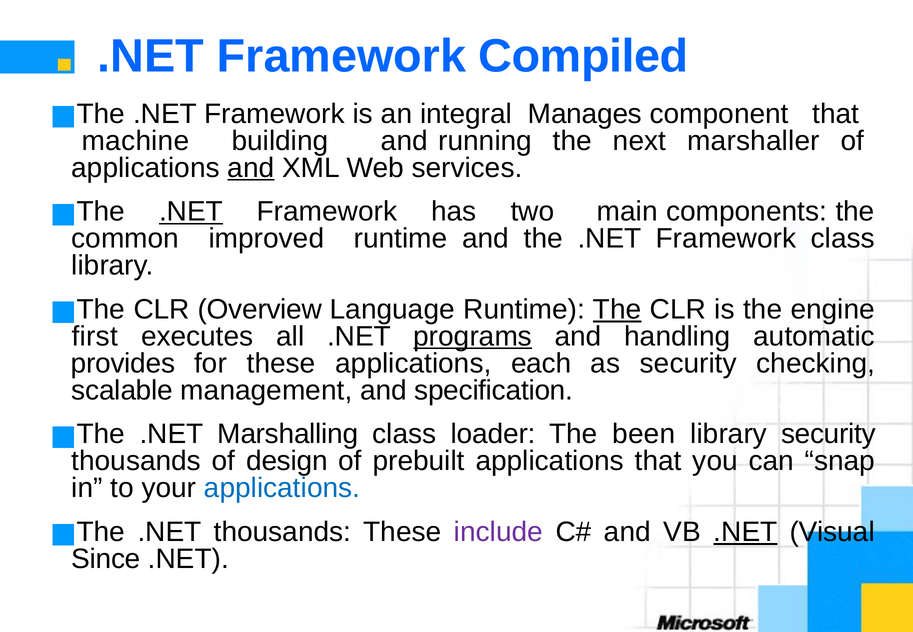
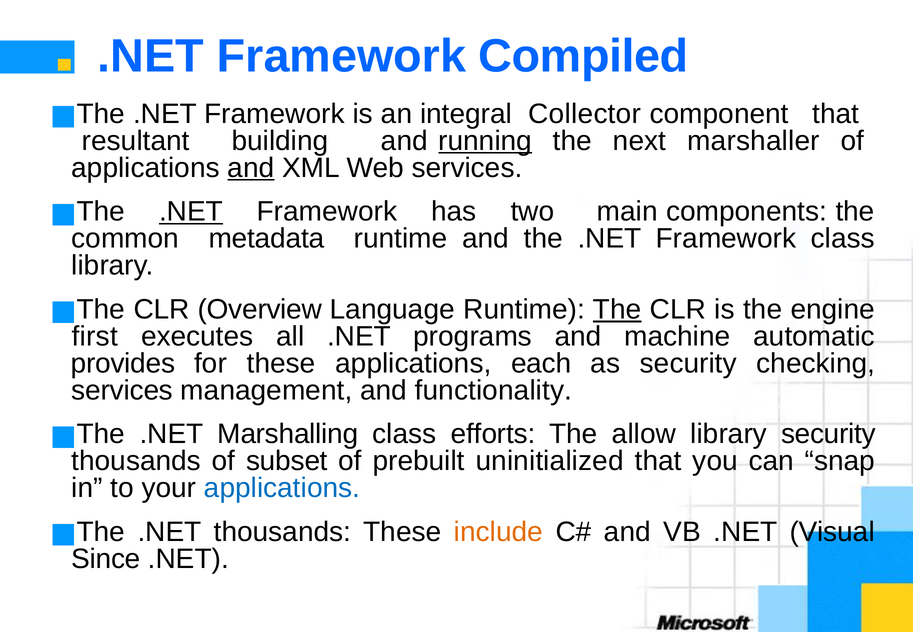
Manages: Manages -> Collector (585, 114)
machine: machine -> resultant (136, 141)
running underline: none -> present (485, 141)
improved: improved -> metadata (267, 239)
programs underline: present -> none (473, 336)
handling: handling -> machine (677, 336)
scalable: scalable -> services (122, 390)
specification: specification -> functionality (493, 390)
loader: loader -> efforts (493, 434)
been: been -> allow (644, 434)
design: design -> subset (287, 461)
prebuilt applications: applications -> uninitialized (550, 461)
include colour: purple -> orange (498, 532)
.NET underline: present -> none (745, 532)
